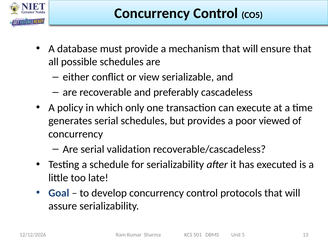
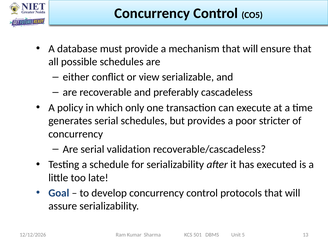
viewed: viewed -> stricter (275, 121)
